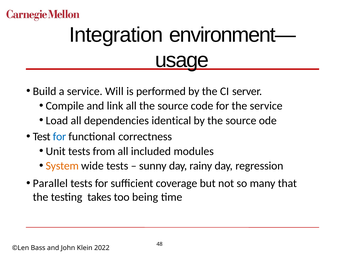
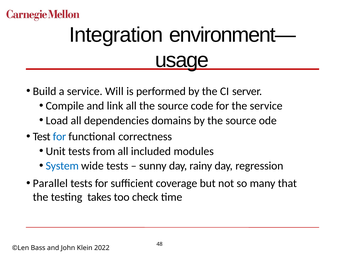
identical: identical -> domains (171, 120)
System colour: orange -> blue (62, 166)
being: being -> check (145, 197)
